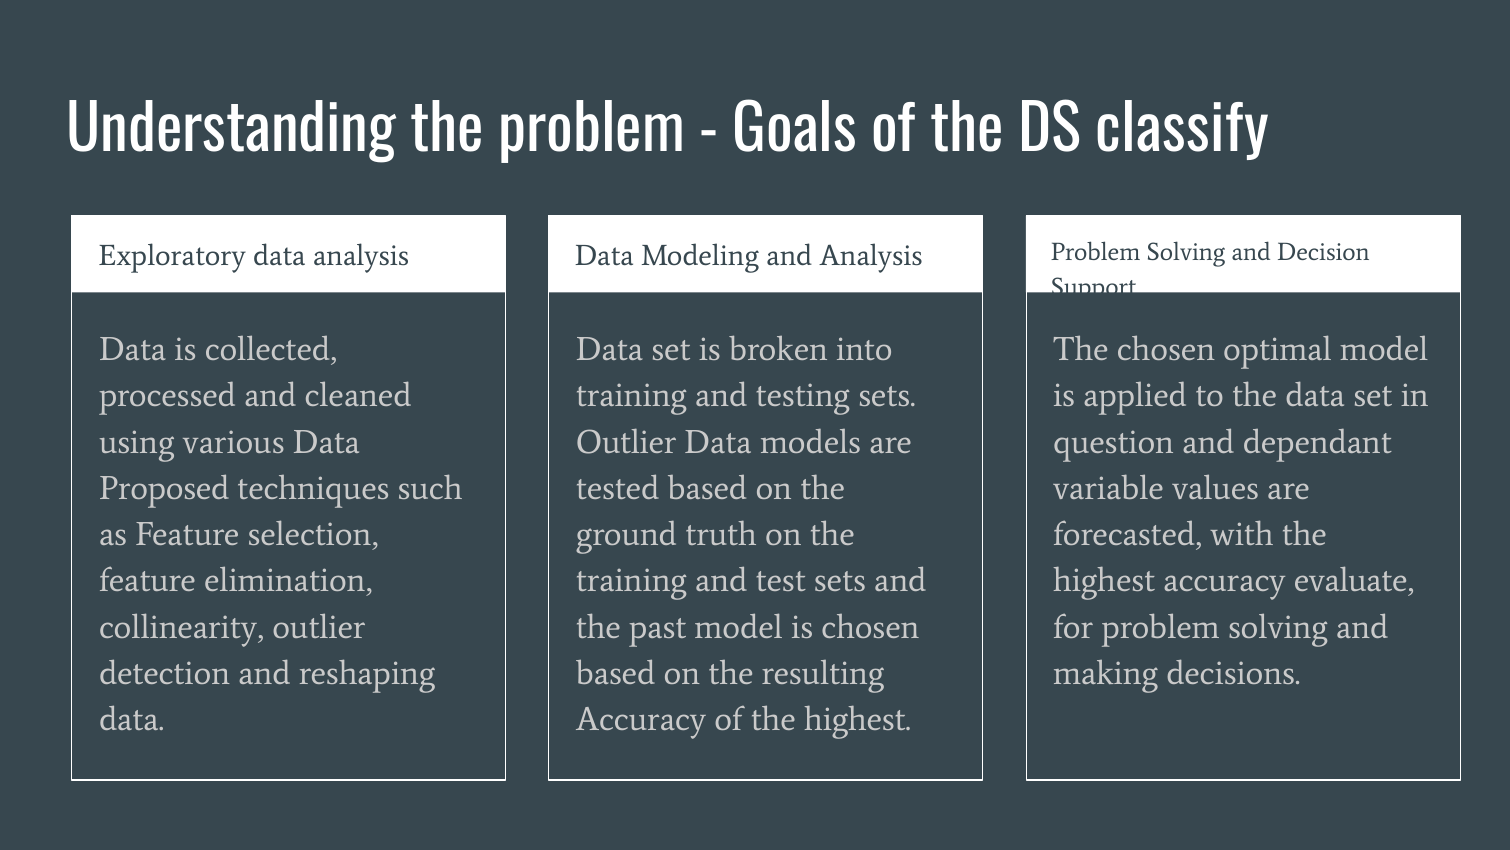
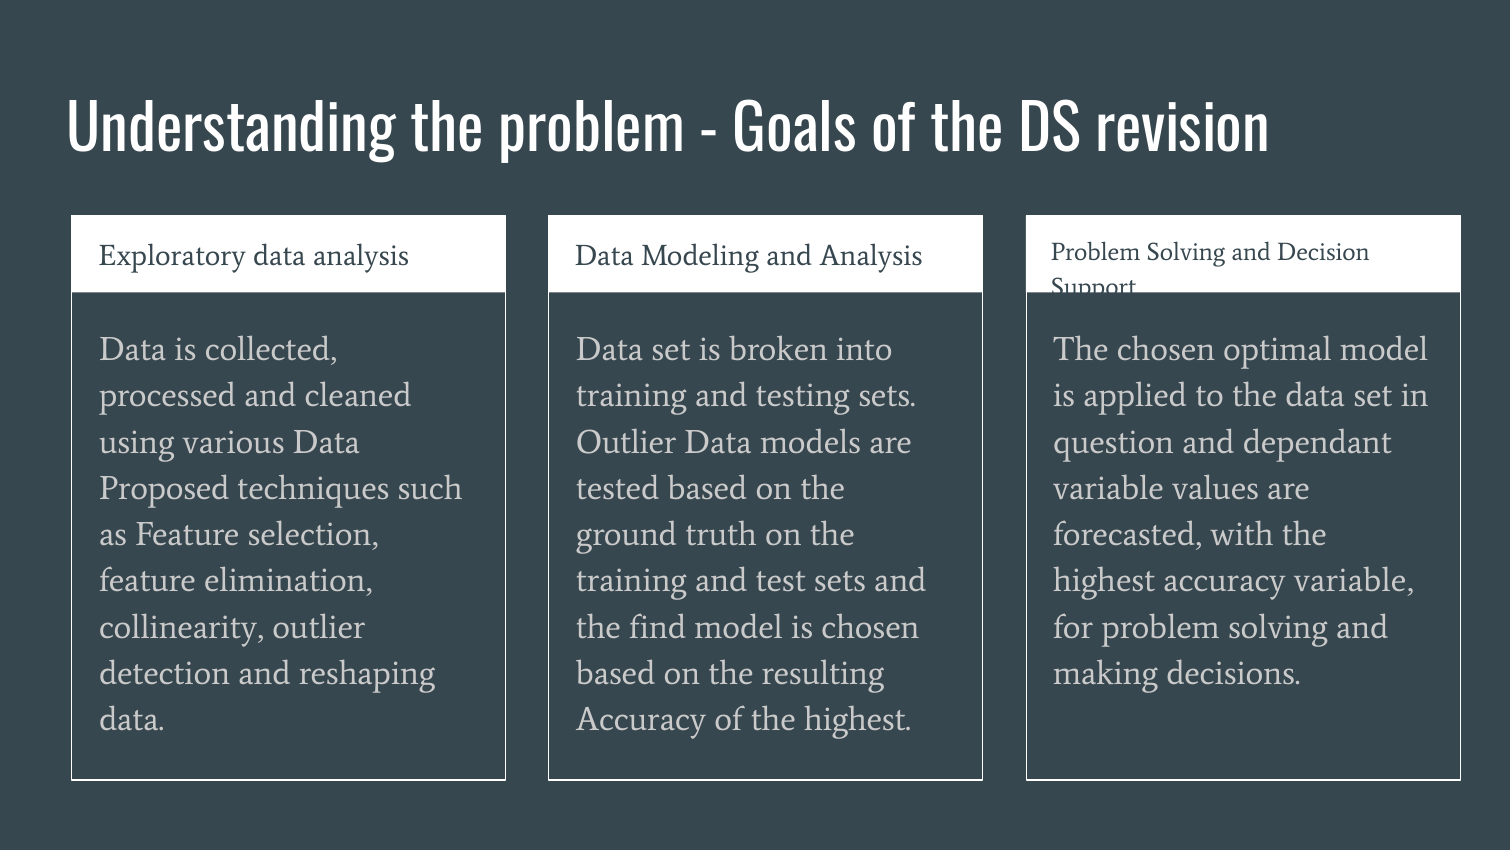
classify: classify -> revision (1183, 131)
accuracy evaluate: evaluate -> variable (1354, 580)
past: past -> find (658, 627)
